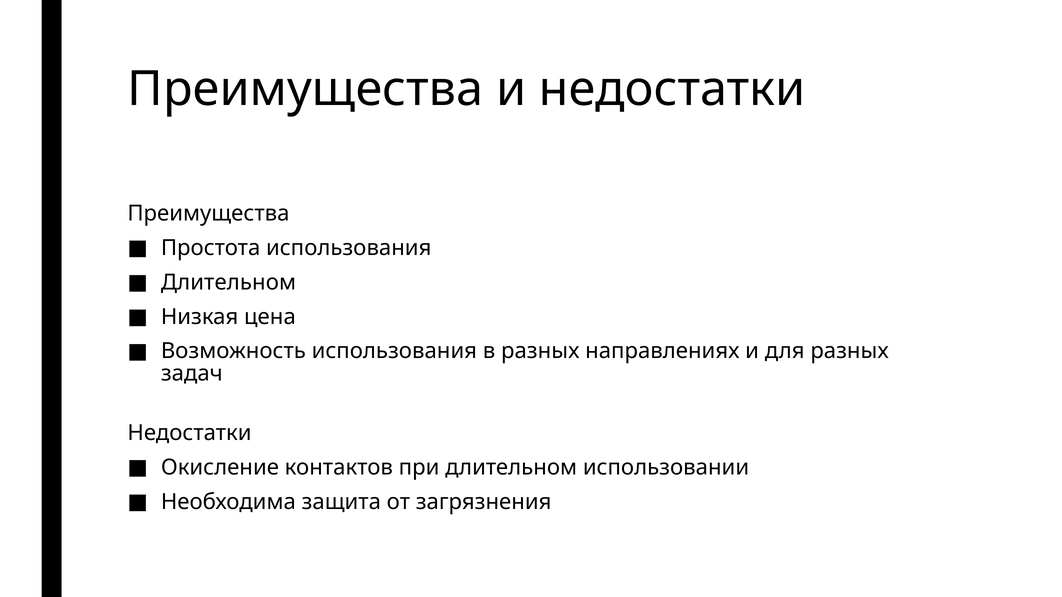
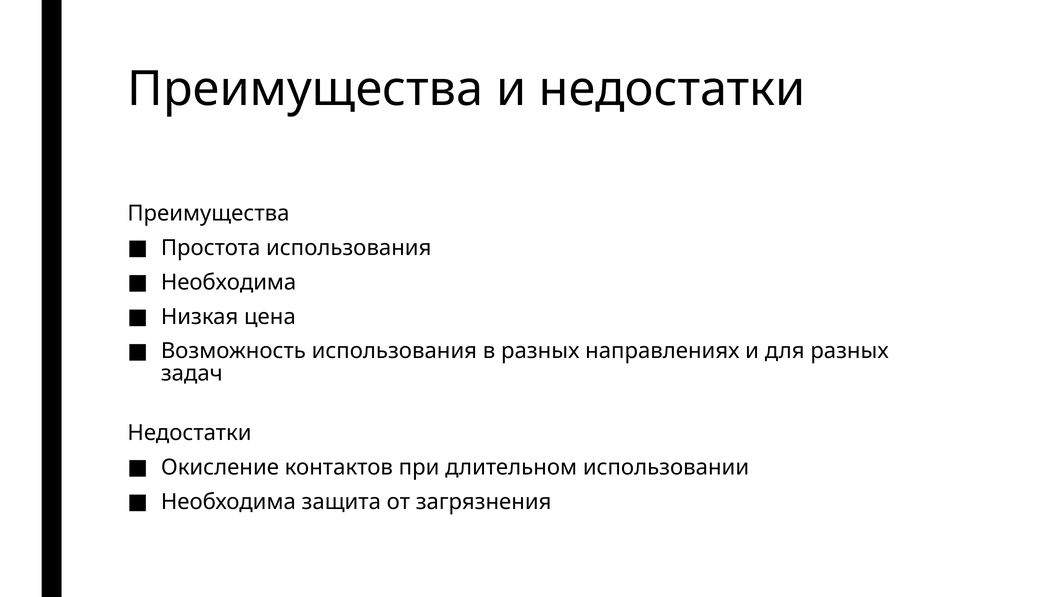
Длительном: Длительном -> Необходима (229, 283)
